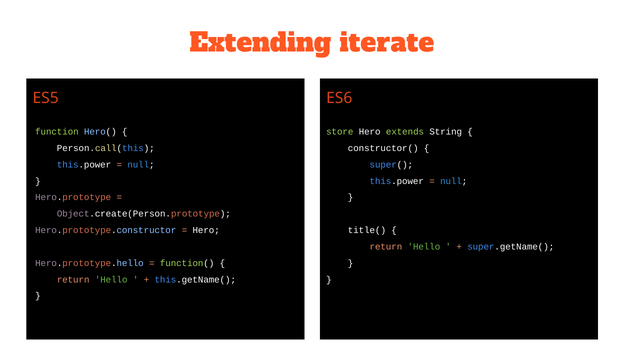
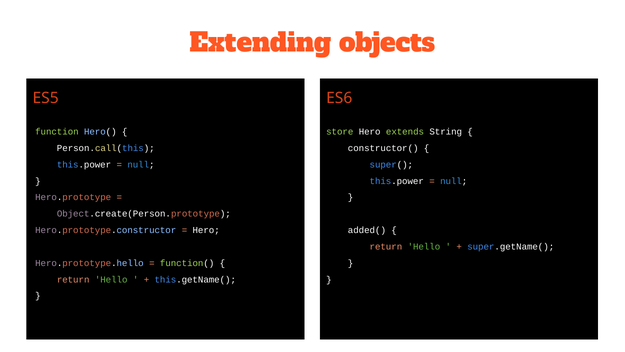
iterate: iterate -> objects (387, 43)
title(: title( -> added( (367, 230)
